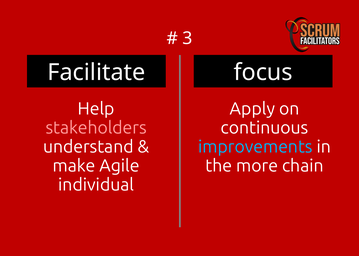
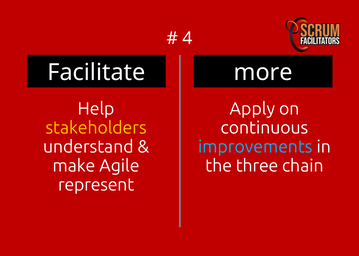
3: 3 -> 4 (187, 38)
focus: focus -> more (263, 72)
stakeholders colour: pink -> yellow (96, 128)
more: more -> three (257, 166)
individual: individual -> represent (96, 185)
